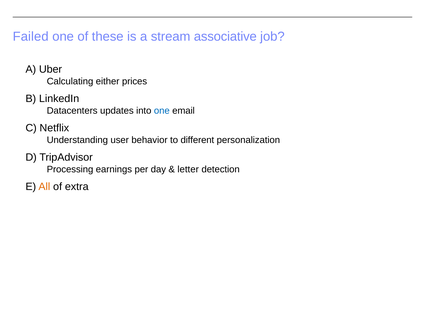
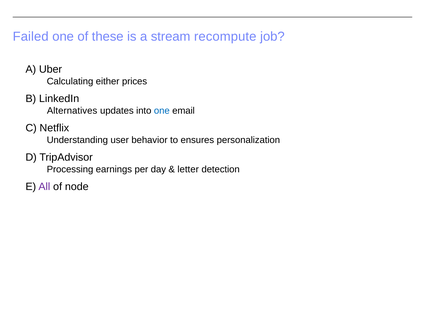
associative: associative -> recompute (225, 37)
Datacenters: Datacenters -> Alternatives (72, 111)
different: different -> ensures (197, 140)
All colour: orange -> purple (44, 187)
extra: extra -> node (77, 187)
